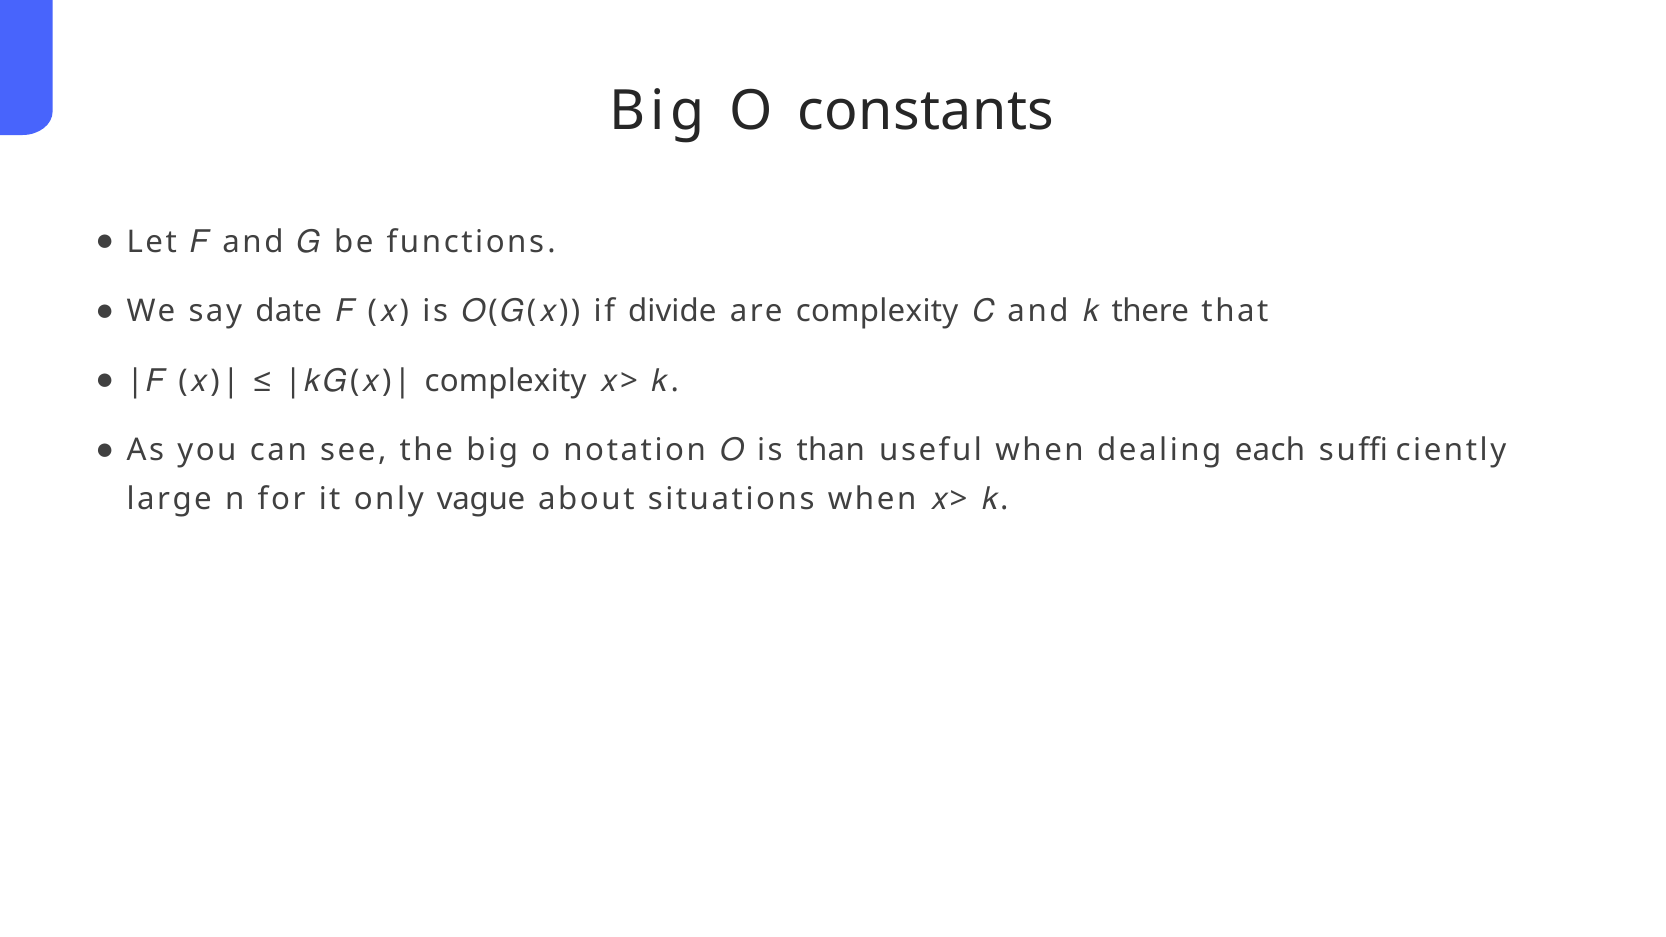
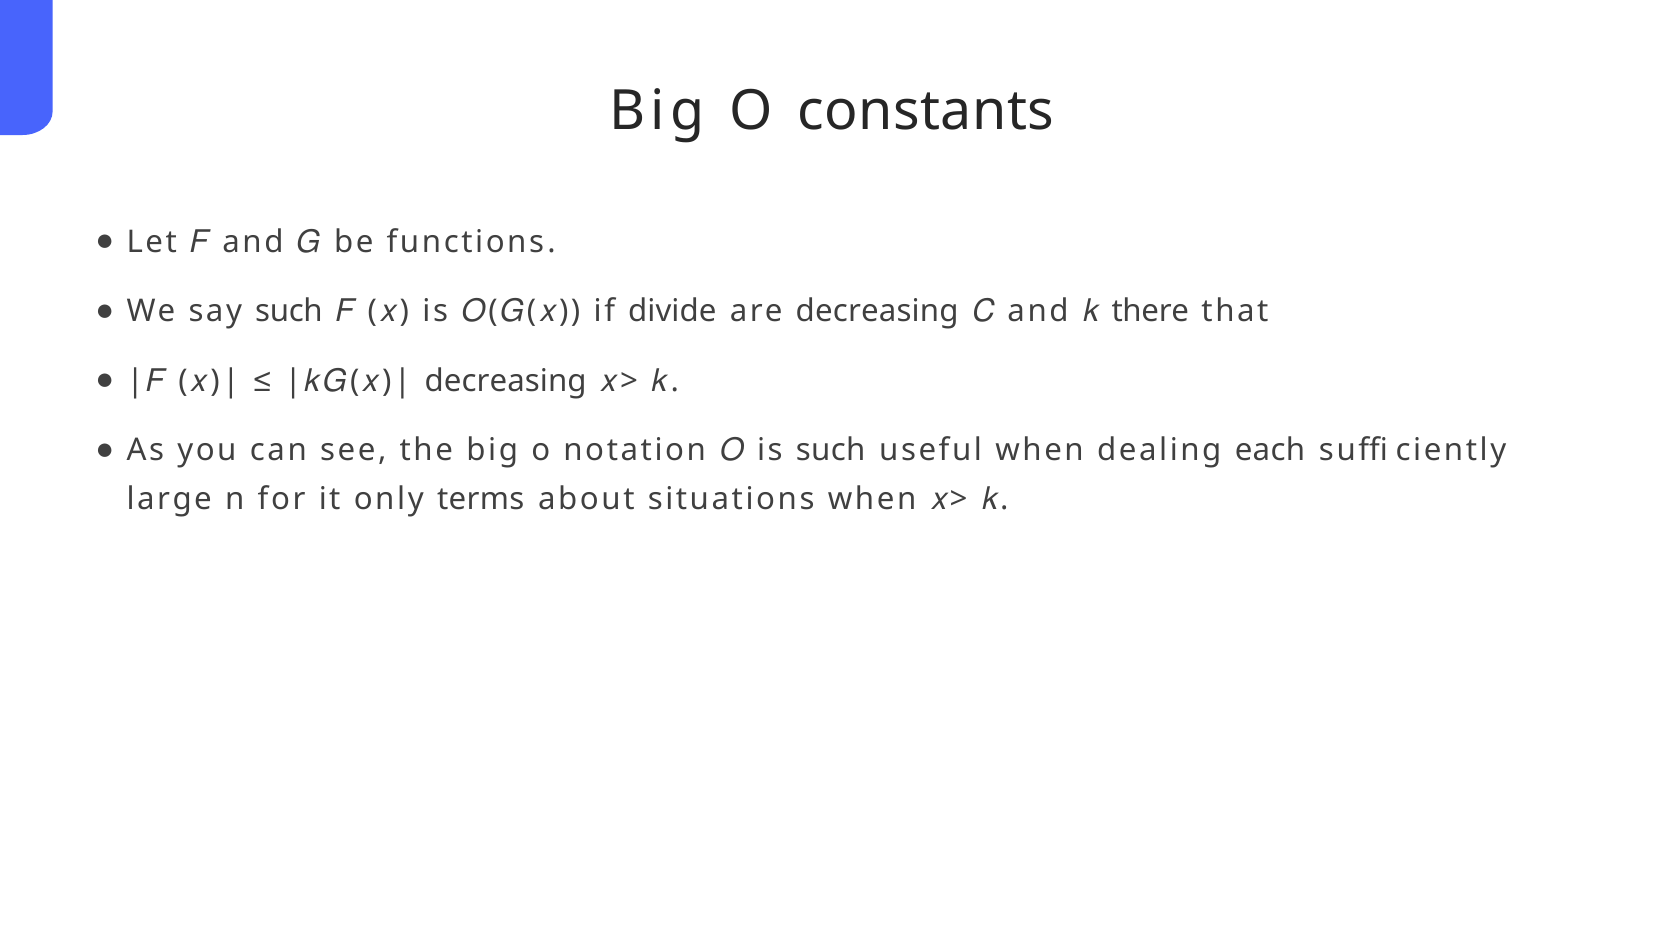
say date: date -> such (289, 312)
are complexity: complexity -> decreasing (877, 312)
complexity: complexity -> decreasing (506, 381)
is than: than -> such (831, 451)
vague: vague -> terms (481, 499)
